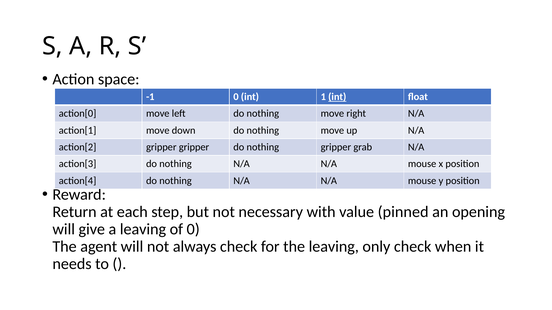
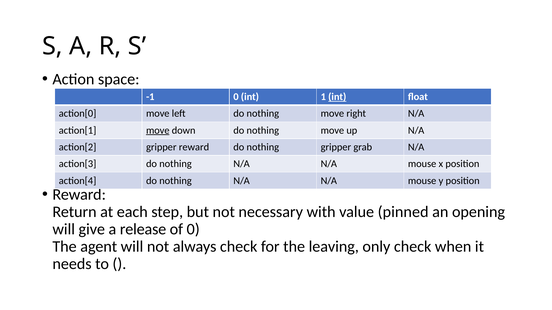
move underline: none -> present (158, 131)
gripper gripper: gripper -> reward (194, 147)
a leaving: leaving -> release (143, 230)
